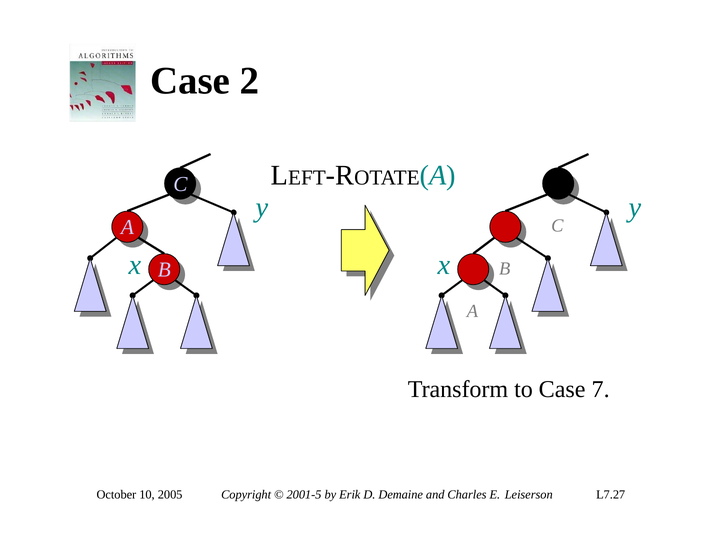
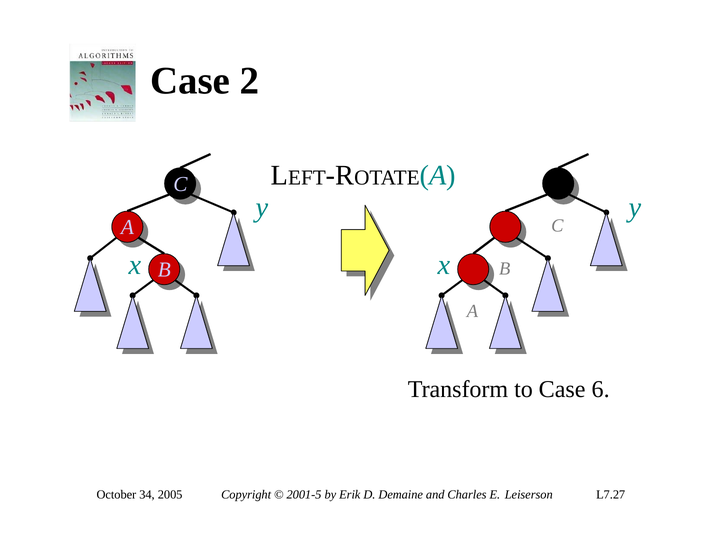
7: 7 -> 6 (601, 389)
10: 10 -> 34 (147, 494)
